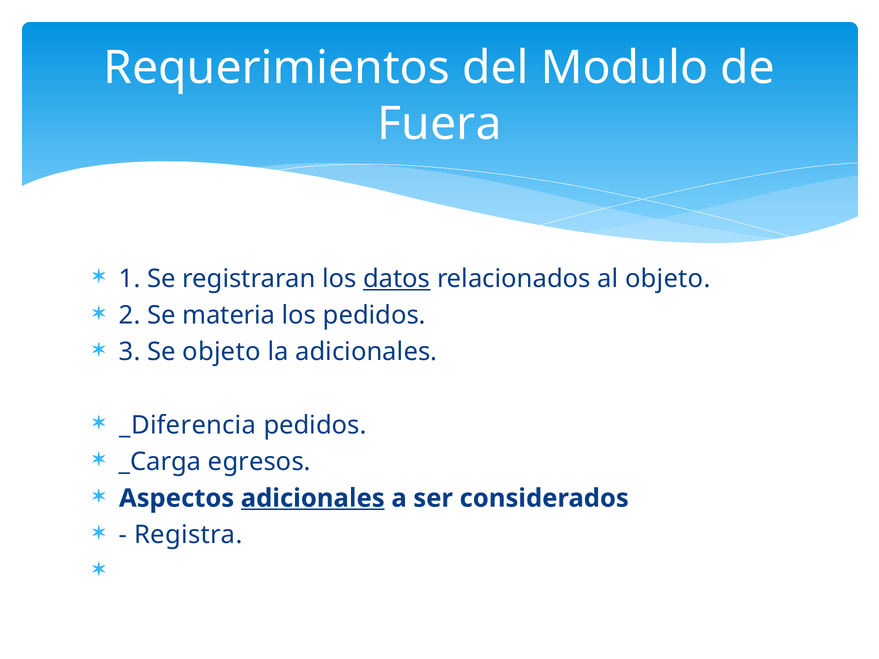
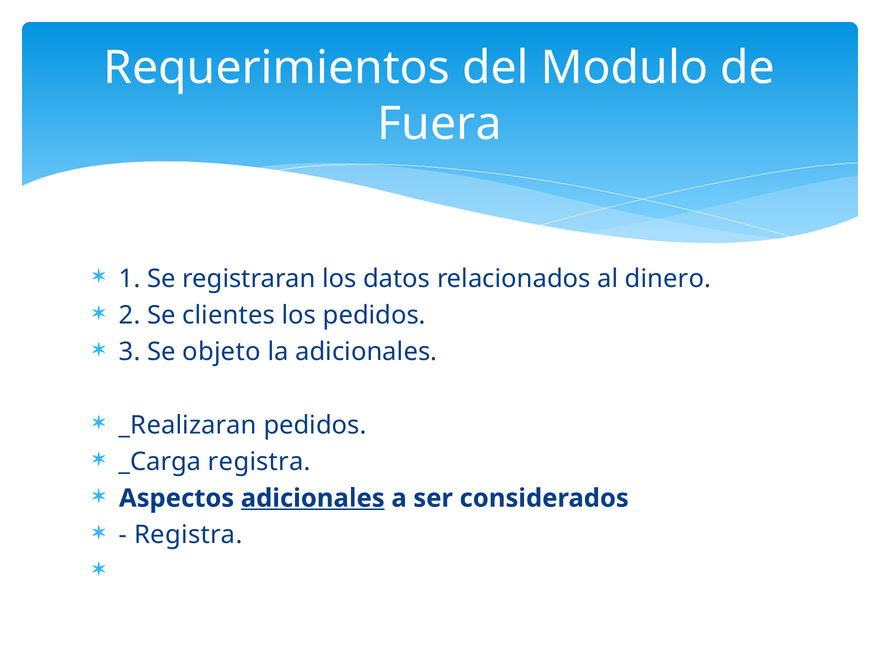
datos underline: present -> none (397, 279)
al objeto: objeto -> dinero (668, 279)
materia: materia -> clientes (229, 315)
_Diferencia: _Diferencia -> _Realizaran (188, 425)
_Carga egresos: egresos -> registra (259, 462)
